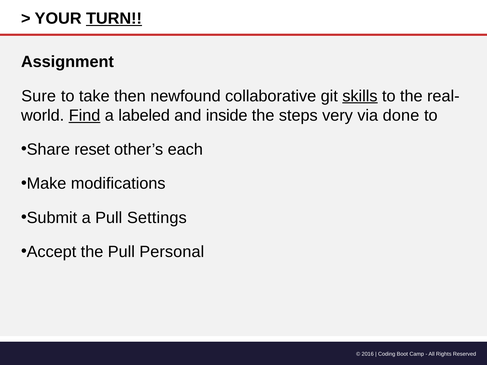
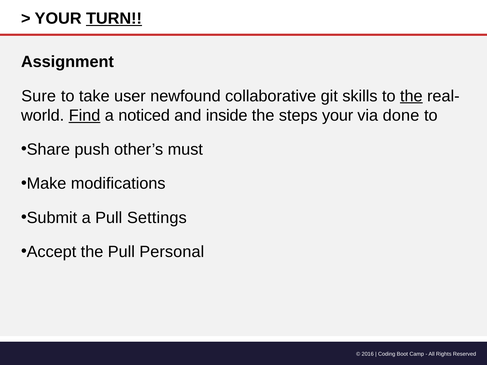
then: then -> user (130, 96)
skills underline: present -> none (360, 96)
the underline: none -> present (411, 96)
labeled: labeled -> noticed (144, 116)
steps very: very -> your (338, 116)
reset: reset -> push (92, 150)
each: each -> must (185, 150)
